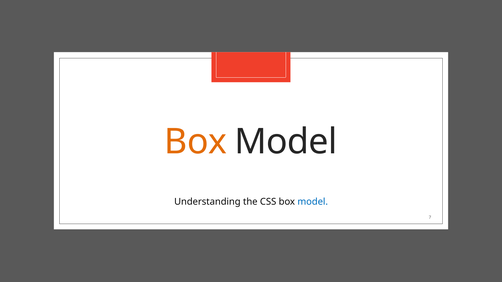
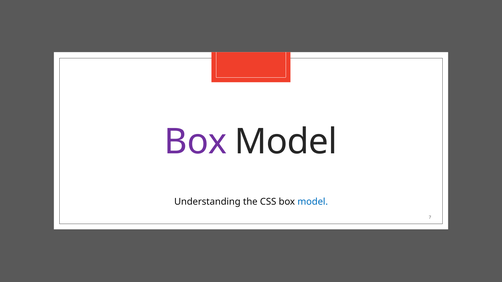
Box colour: orange -> purple (196, 142)
